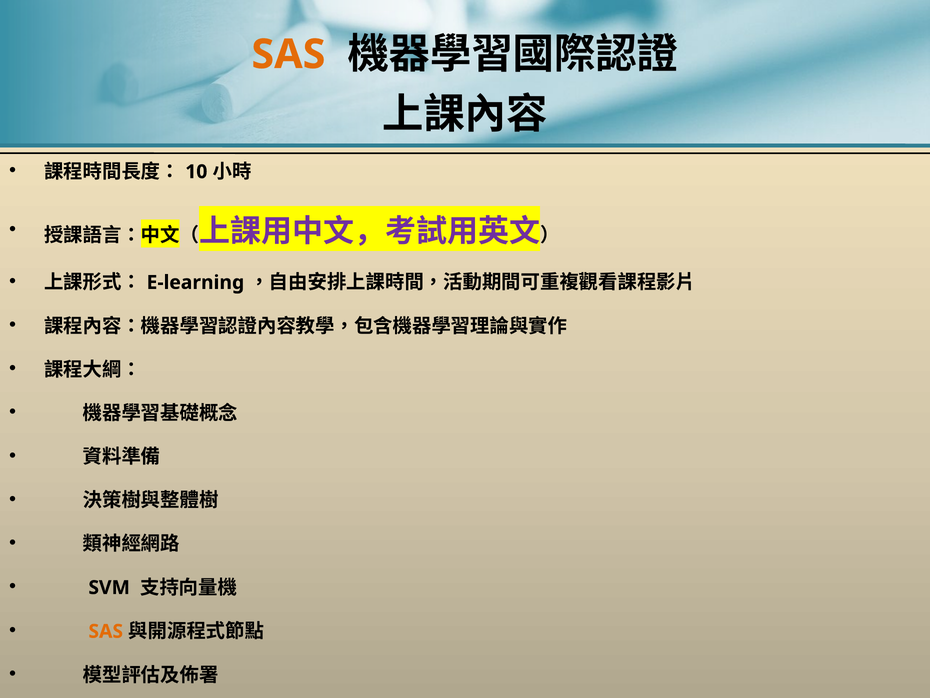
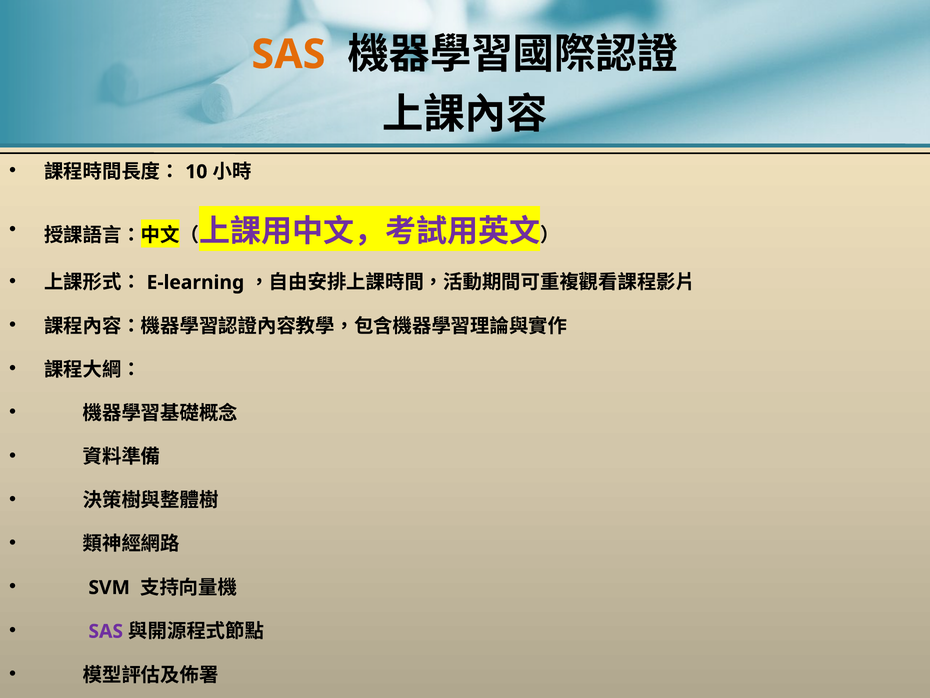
SAS colour: orange -> purple (106, 631)
